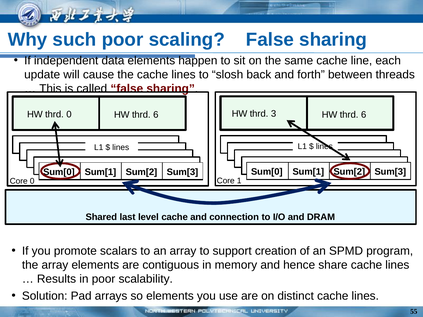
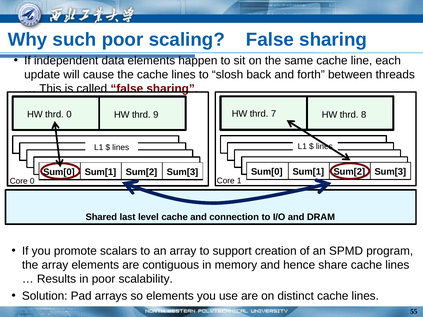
0 HW thrd 6: 6 -> 9 (156, 115)
3: 3 -> 7 (274, 114)
6: 6 -> 8 (364, 115)
